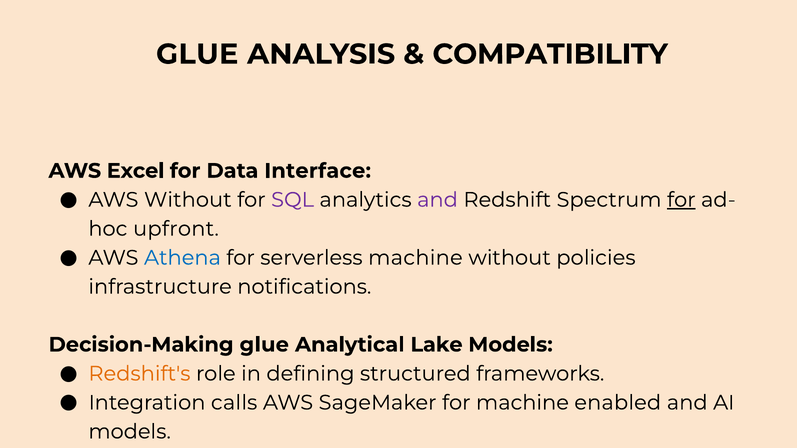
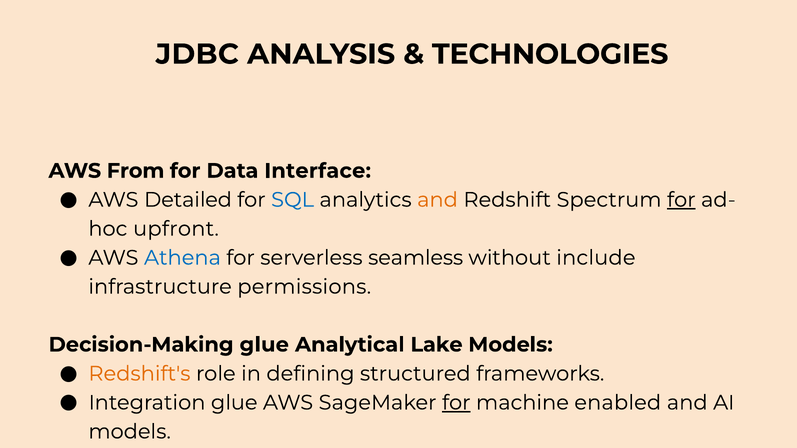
GLUE: GLUE -> JDBC (197, 54)
COMPATIBILITY: COMPATIBILITY -> TECHNOLOGIES (550, 54)
Excel: Excel -> From (136, 171)
AWS Without: Without -> Detailed (188, 200)
SQL colour: purple -> blue (293, 200)
and colour: purple -> orange (437, 200)
serverless machine: machine -> seamless (416, 258)
policies: policies -> include (596, 258)
notifications: notifications -> permissions (304, 287)
Integration calls: calls -> glue (234, 403)
for underline: none -> present (456, 403)
